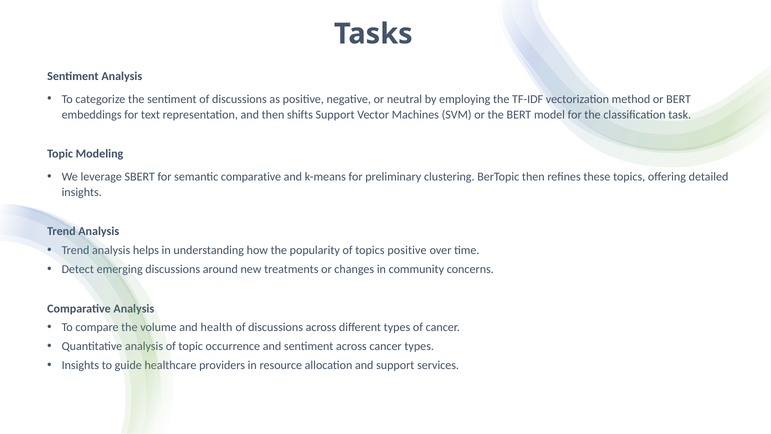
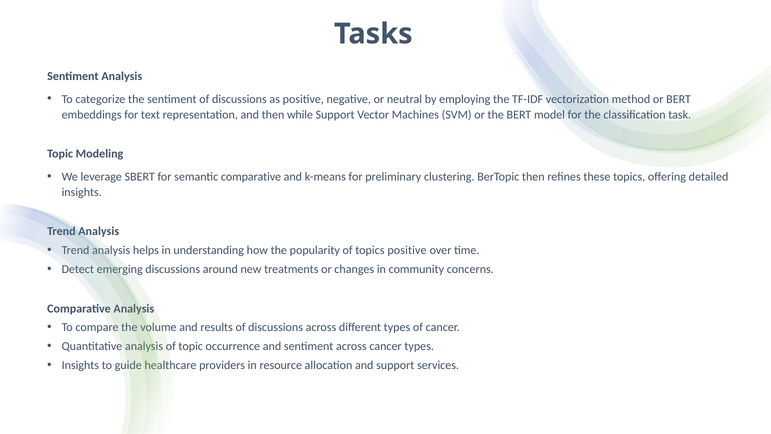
shifts: shifts -> while (300, 115)
health: health -> results (217, 327)
